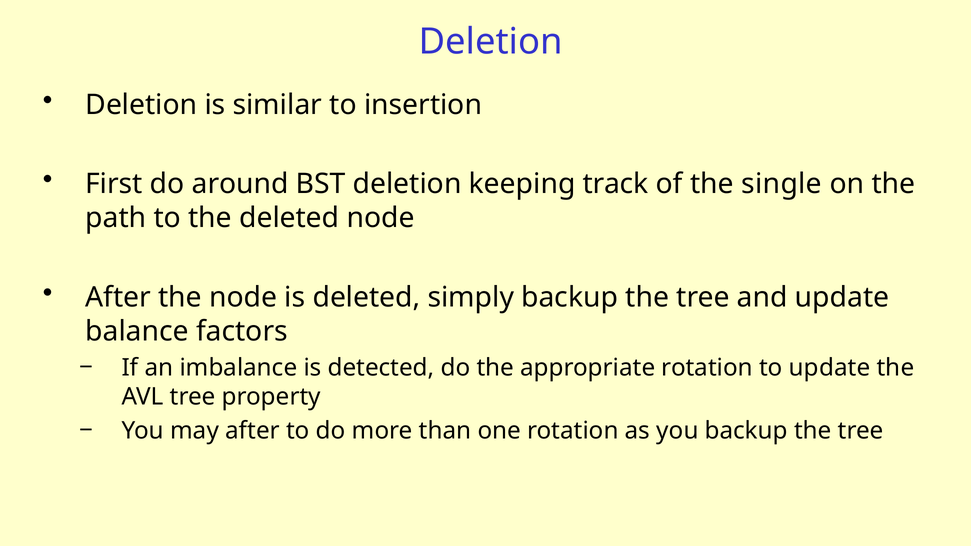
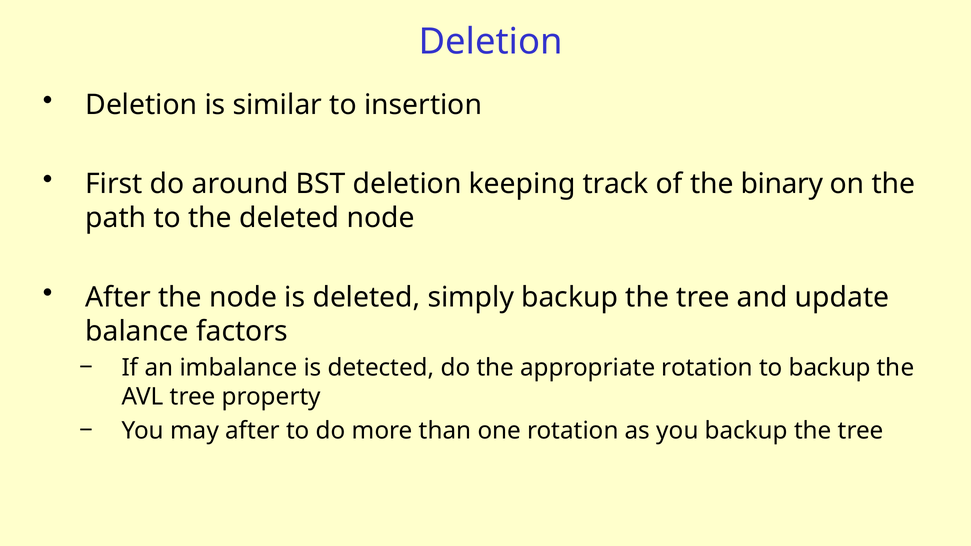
single: single -> binary (782, 184)
to update: update -> backup (830, 368)
